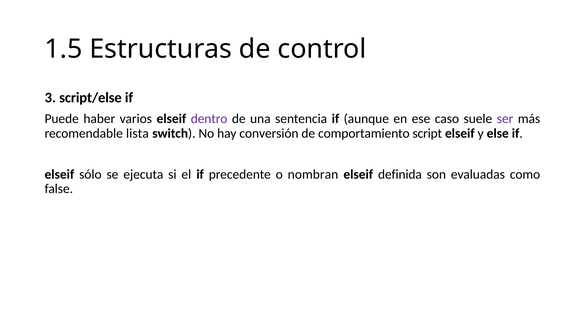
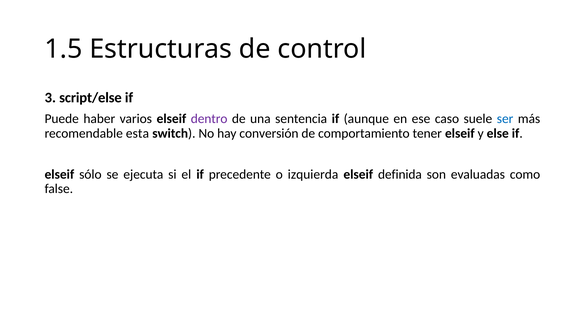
ser colour: purple -> blue (505, 119)
lista: lista -> esta (137, 133)
script: script -> tener (427, 133)
nombran: nombran -> izquierda (313, 174)
